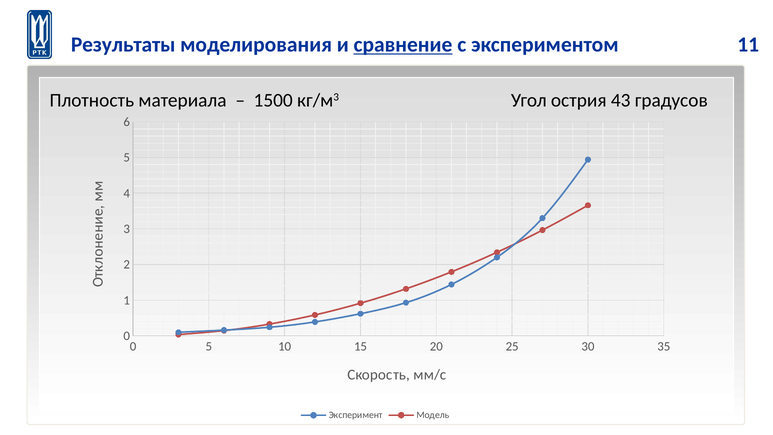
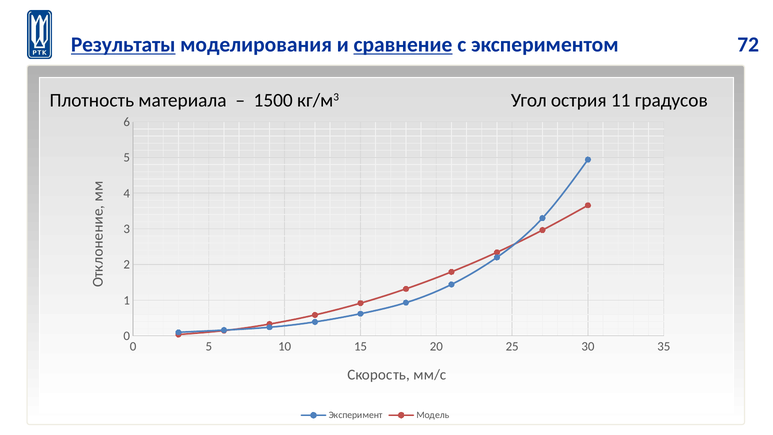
Результаты underline: none -> present (123, 45)
11: 11 -> 72 (748, 45)
43: 43 -> 11 (621, 100)
